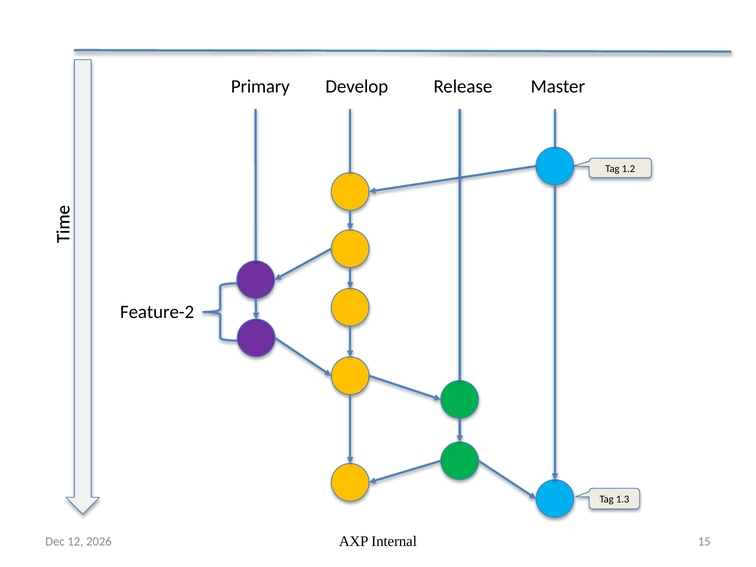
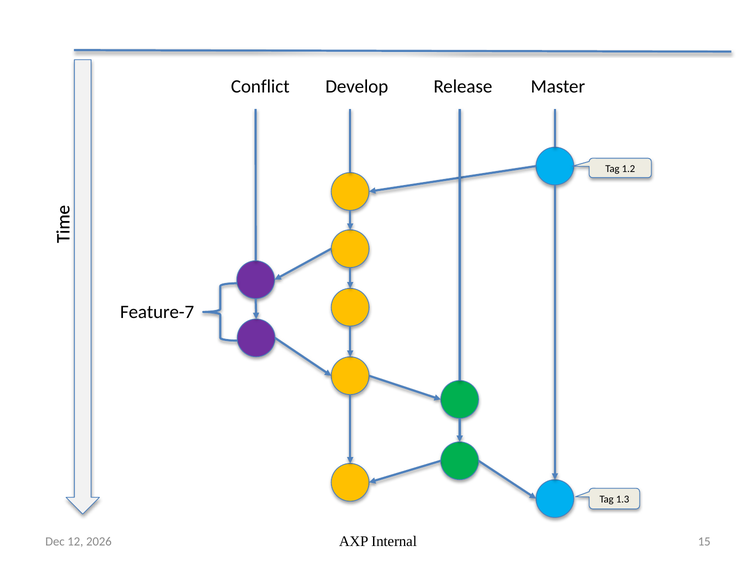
Primary: Primary -> Conflict (260, 87)
Feature-2: Feature-2 -> Feature-7 (157, 312)
